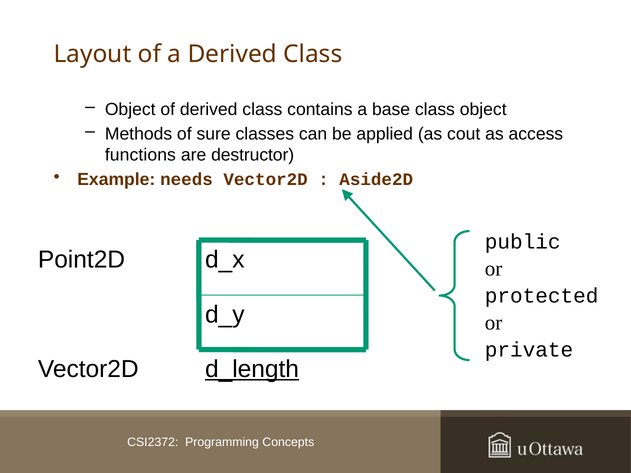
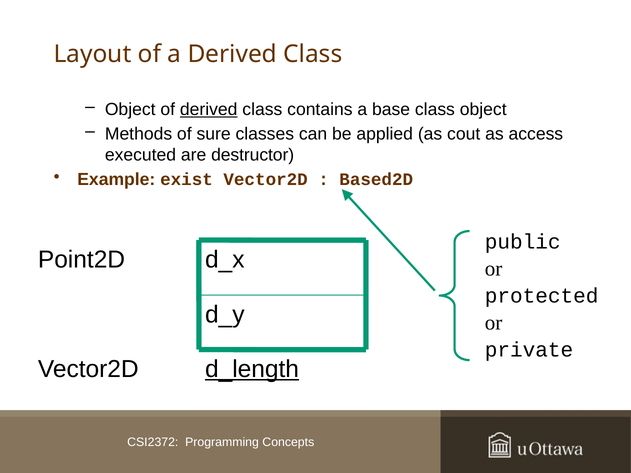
derived underline: none -> present (209, 110)
functions: functions -> executed (140, 155)
needs: needs -> exist (186, 180)
Aside2D: Aside2D -> Based2D (376, 180)
